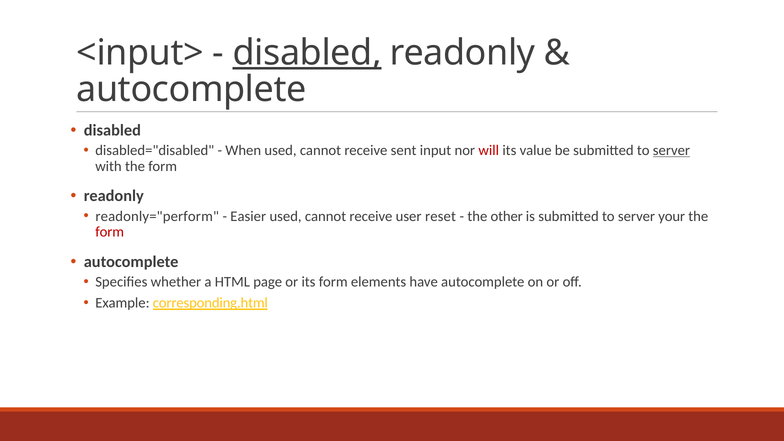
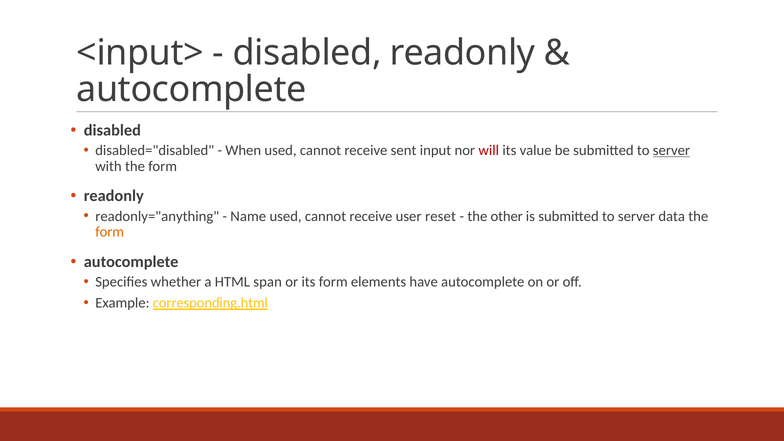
disabled underline: present -> none (307, 53)
readonly="perform: readonly="perform -> readonly="anything (157, 216)
Easier: Easier -> Name (248, 216)
your: your -> data (672, 216)
form colour: red -> orange (110, 232)
page: page -> span (268, 282)
